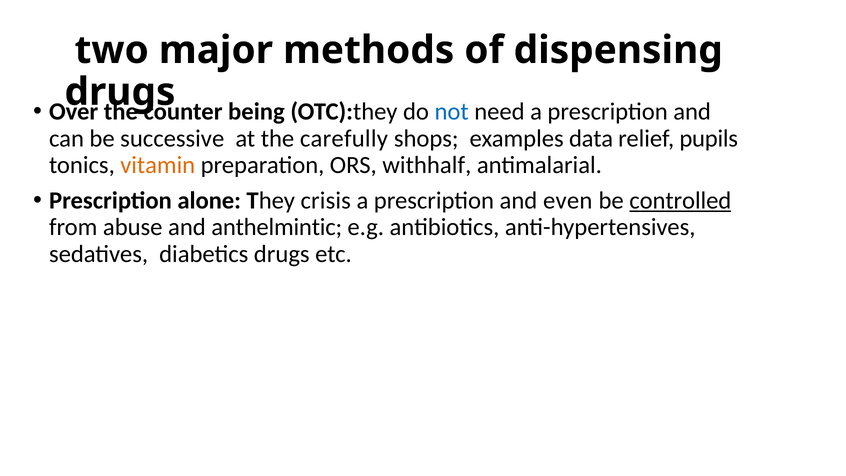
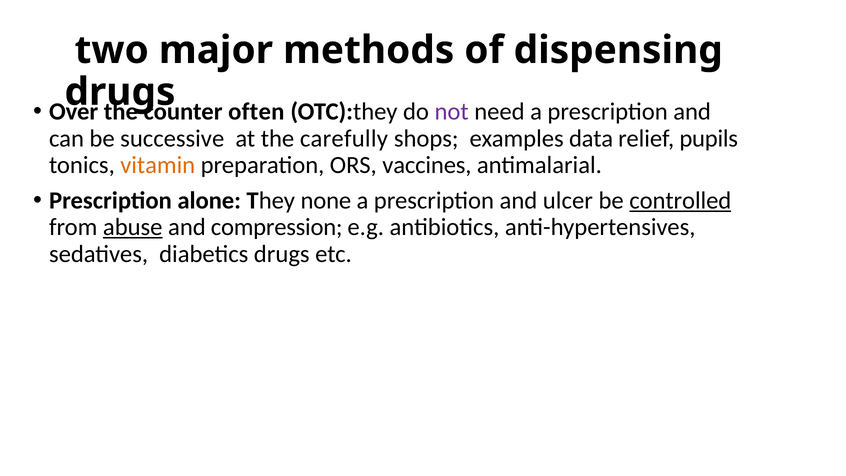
being: being -> often (256, 112)
not colour: blue -> purple (452, 112)
withhalf: withhalf -> vaccines (427, 165)
crisis: crisis -> none (326, 200)
even: even -> ulcer (568, 200)
abuse underline: none -> present (133, 227)
anthelmintic: anthelmintic -> compression (277, 227)
